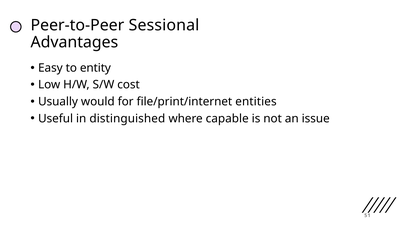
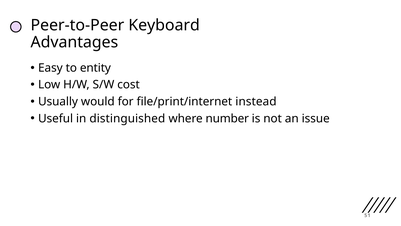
Sessional: Sessional -> Keyboard (164, 25)
entities: entities -> instead (256, 101)
capable: capable -> number (227, 118)
